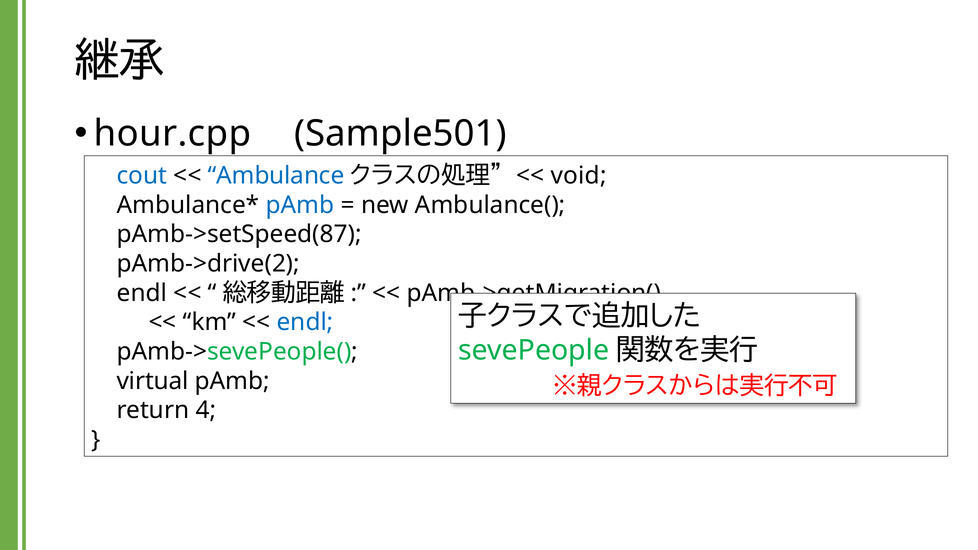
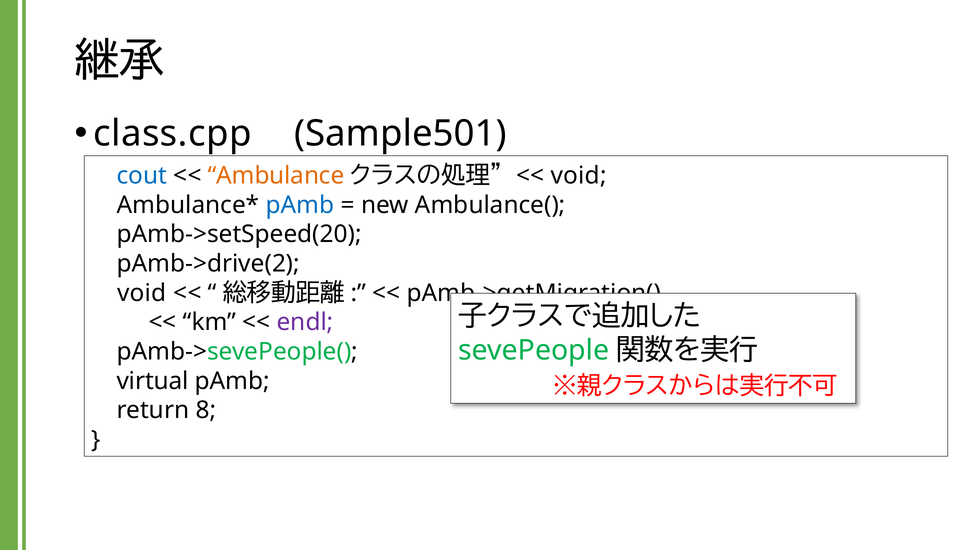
hour.cpp: hour.cpp -> class.cpp (172, 134)
Ambulance colour: blue -> orange (276, 176)
pAmb->setSpeed(87: pAmb->setSpeed(87 -> pAmb->setSpeed(20 (239, 234)
endl: endl -> void (142, 293)
endl colour: blue -> purple (305, 322)
4: 4 -> 8 (206, 411)
